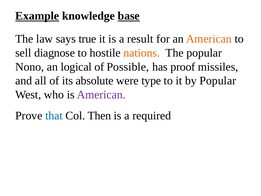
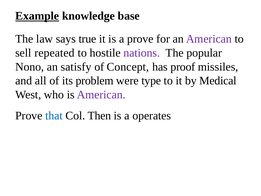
base underline: present -> none (129, 16)
a result: result -> prove (140, 39)
American colour: orange -> purple (209, 39)
diagnose: diagnose -> repeated (55, 53)
nations colour: orange -> purple (142, 53)
logical: logical -> satisfy (76, 67)
Possible: Possible -> Concept (128, 67)
absolute: absolute -> problem (95, 81)
by Popular: Popular -> Medical (218, 81)
required: required -> operates (152, 115)
